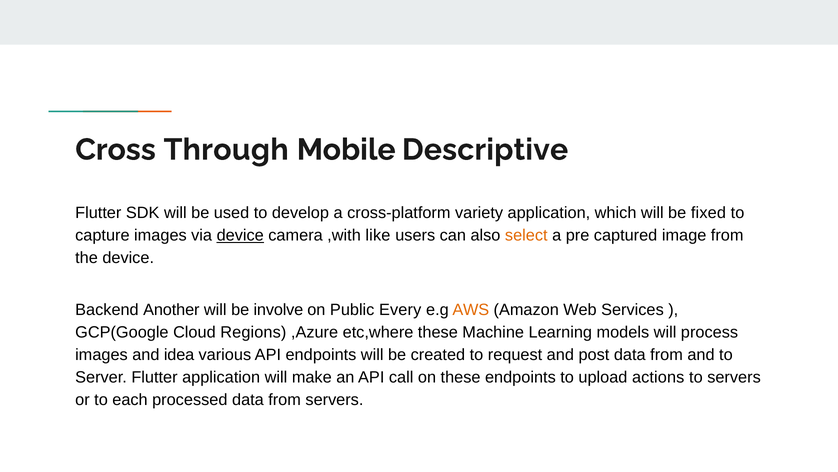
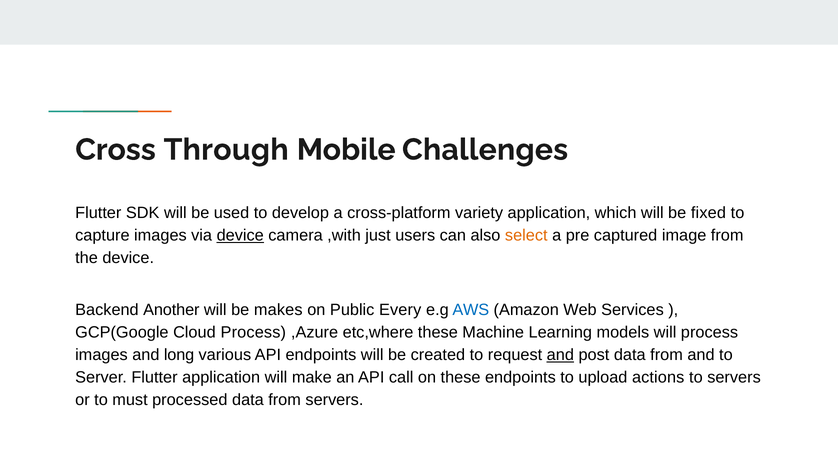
Descriptive: Descriptive -> Challenges (485, 150)
like: like -> just (378, 235)
involve: involve -> makes (278, 310)
AWS colour: orange -> blue (471, 310)
Cloud Regions: Regions -> Process (253, 332)
idea: idea -> long (179, 355)
and underline: none -> present (560, 355)
each: each -> must (130, 399)
